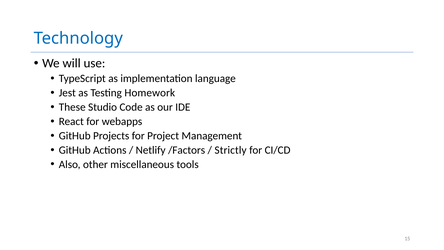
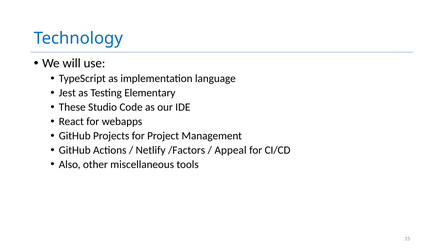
Homework: Homework -> Elementary (150, 93)
Strictly: Strictly -> Appeal (231, 150)
